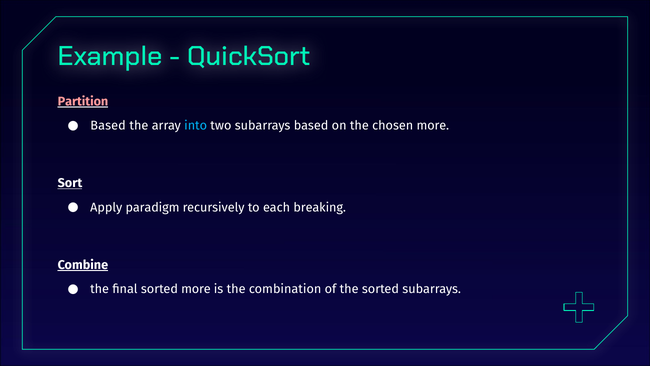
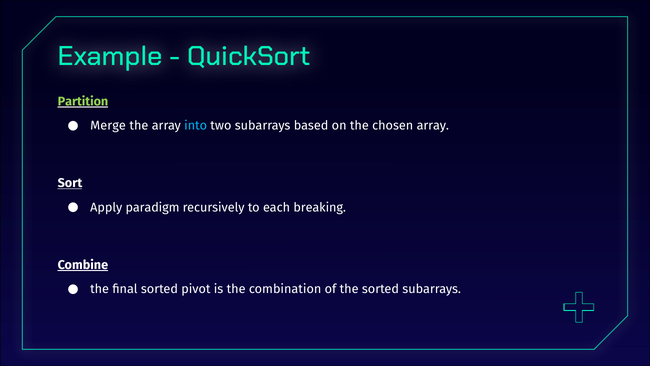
Partition colour: pink -> light green (83, 101)
Based: Based -> Merge (108, 126)
chosen more: more -> array (433, 126)
sorted more: more -> pivot (196, 289)
